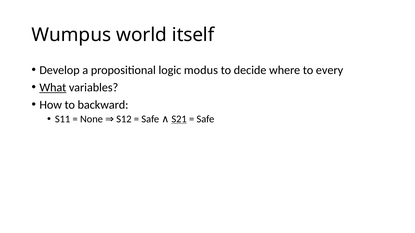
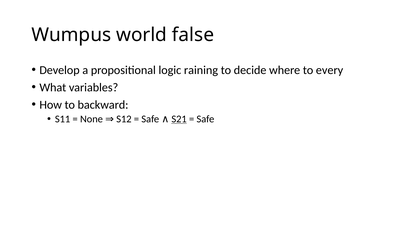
itself: itself -> false (193, 35)
modus: modus -> raining (201, 70)
What underline: present -> none (53, 88)
